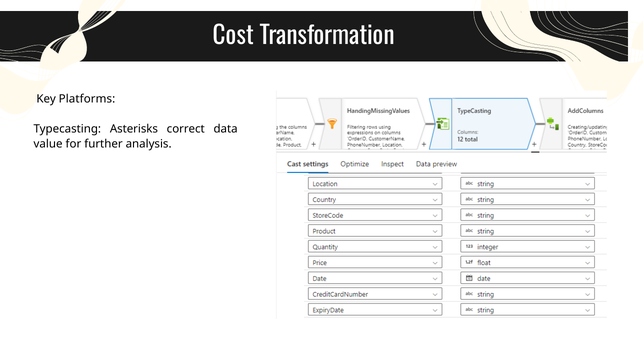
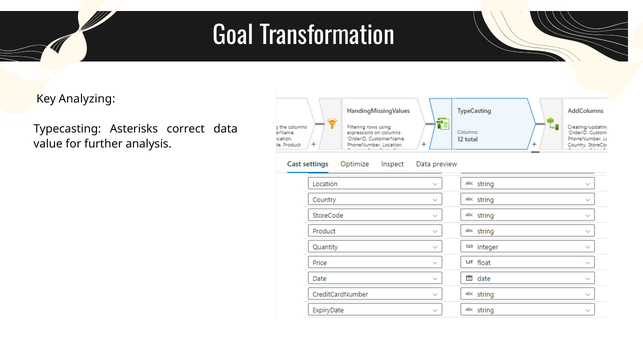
Cost: Cost -> Goal (233, 36)
Platforms: Platforms -> Analyzing (87, 99)
